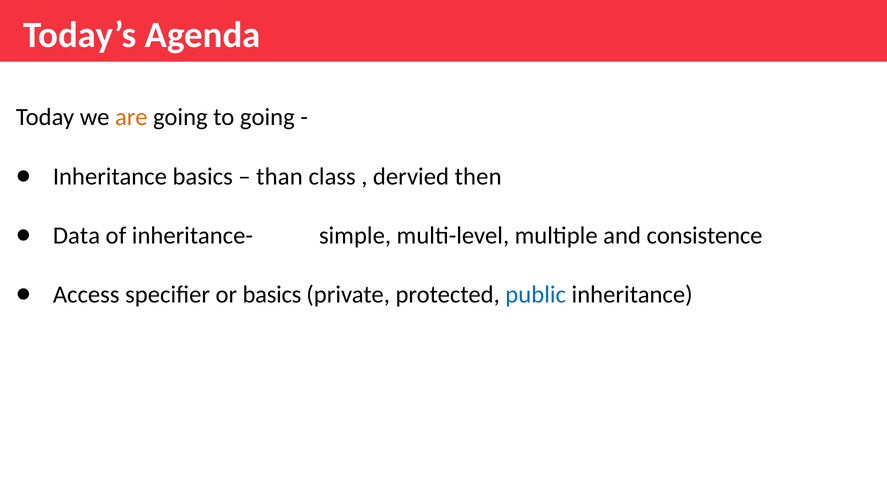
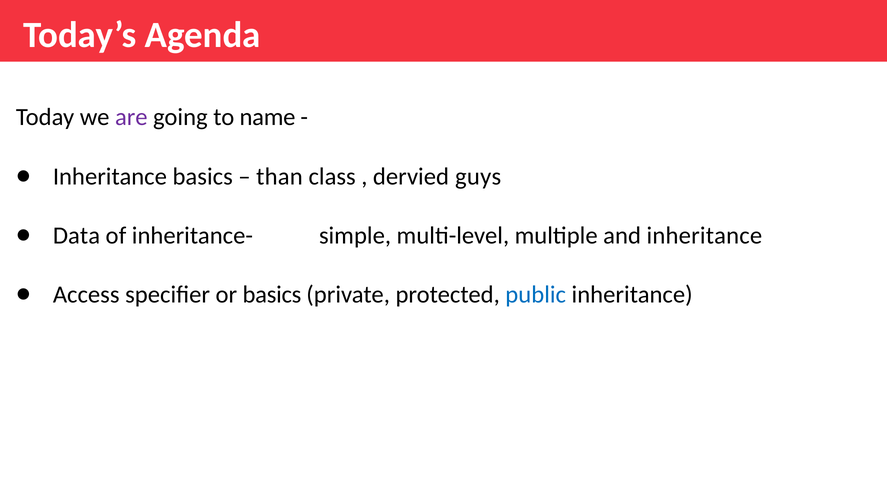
are colour: orange -> purple (131, 117)
to going: going -> name (267, 117)
then: then -> guys (478, 176)
and consistence: consistence -> inheritance (704, 236)
